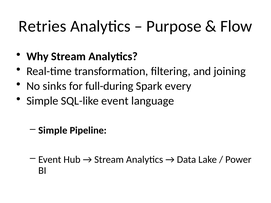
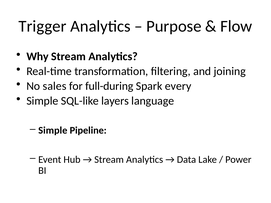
Retries: Retries -> Trigger (42, 26)
sinks: sinks -> sales (55, 86)
SQL-like event: event -> layers (115, 101)
